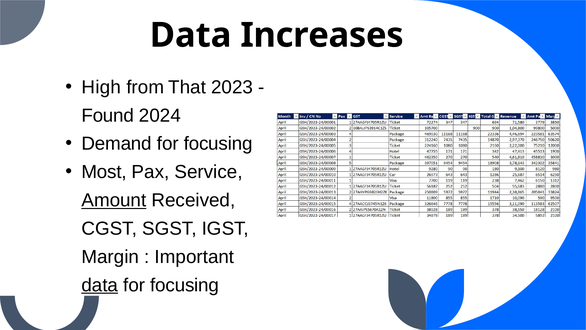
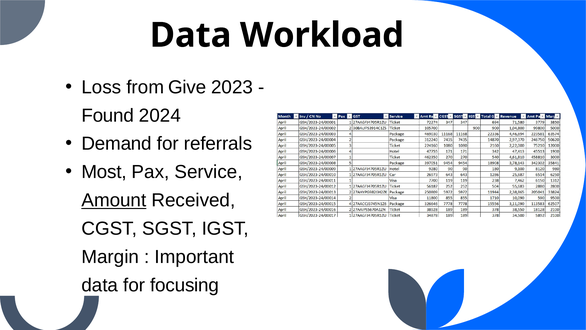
Increases: Increases -> Workload (322, 35)
High: High -> Loss (101, 87)
That: That -> Give (187, 87)
focusing: focusing -> referrals (218, 144)
data underline: present -> none (100, 285)
